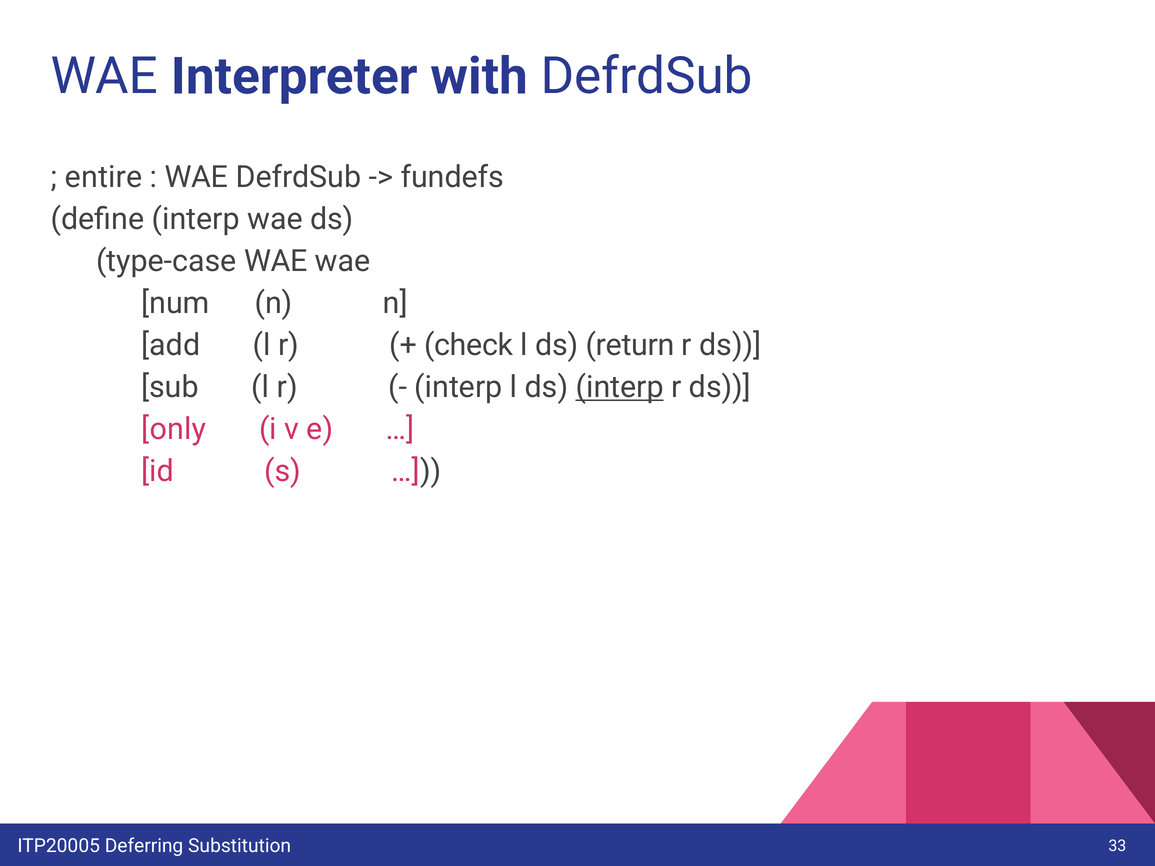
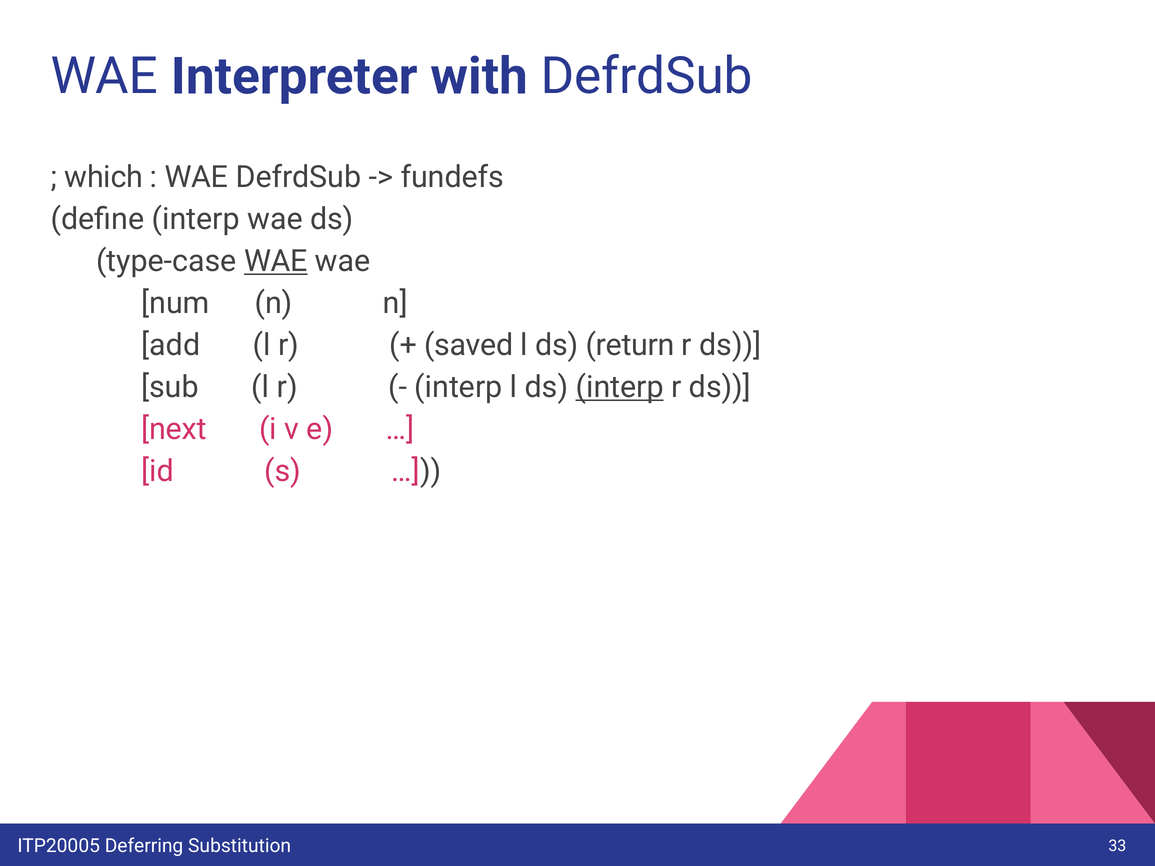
entire: entire -> which (104, 177)
WAE underline: none -> present (276, 261)
check: check -> saved (469, 345)
only: only -> next (174, 429)
